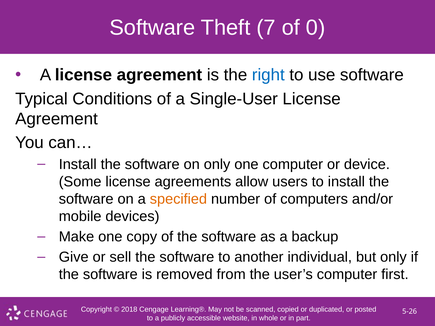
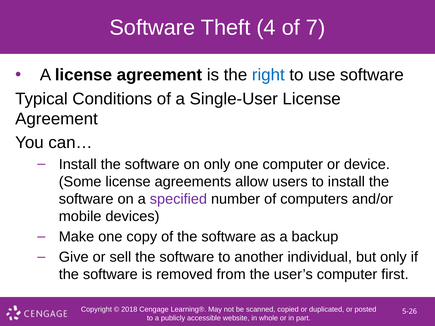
7: 7 -> 4 (266, 28)
0: 0 -> 7 (316, 28)
specified colour: orange -> purple (178, 199)
